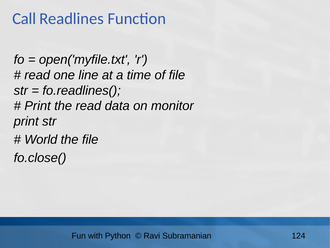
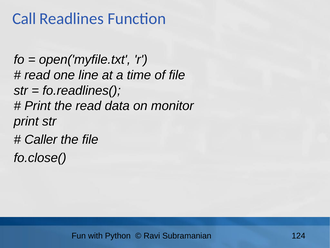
World: World -> Caller (41, 139)
